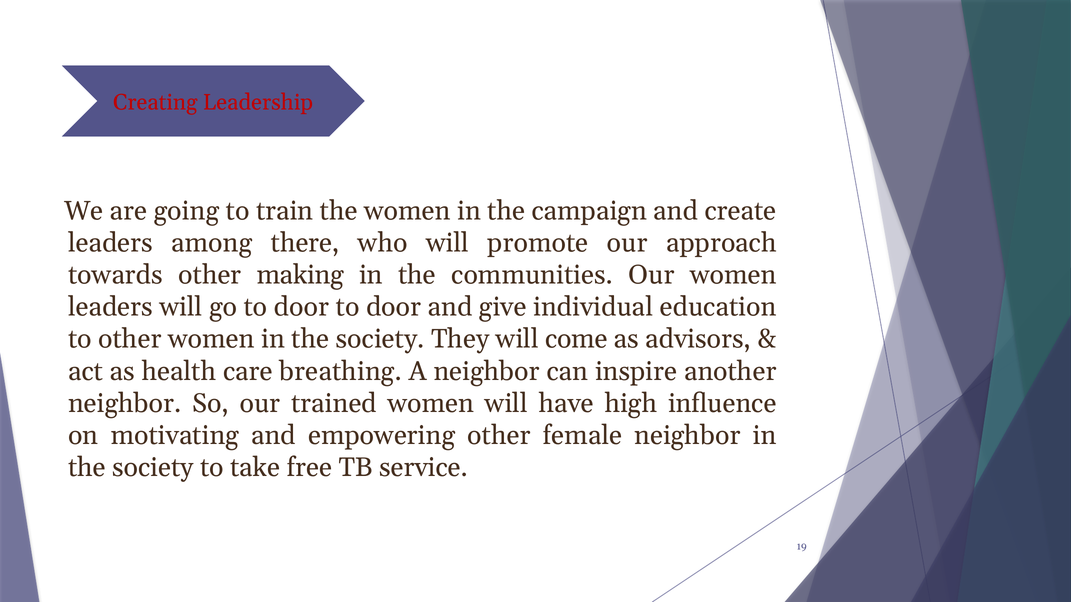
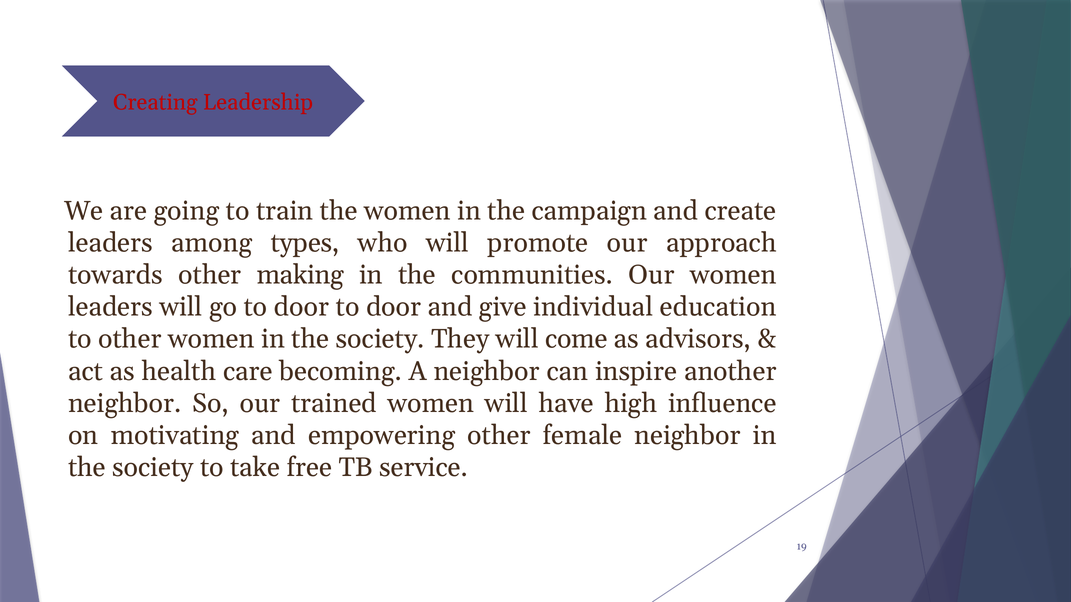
there: there -> types (305, 243)
breathing: breathing -> becoming (341, 371)
